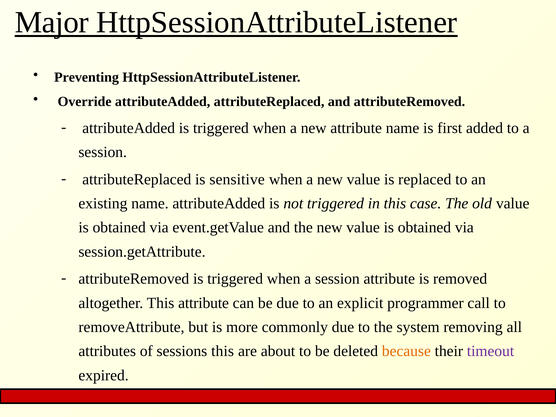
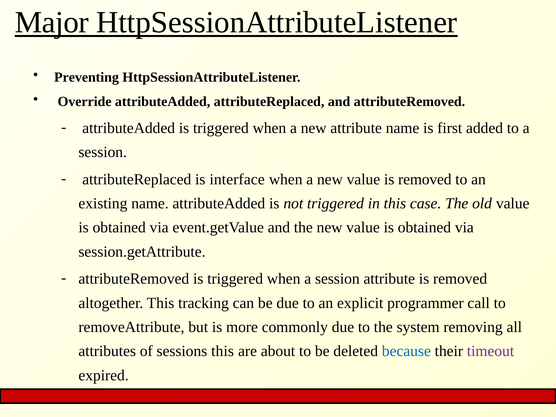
sensitive: sensitive -> interface (237, 179)
value is replaced: replaced -> removed (425, 179)
This attribute: attribute -> tracking (204, 303)
because colour: orange -> blue (406, 351)
